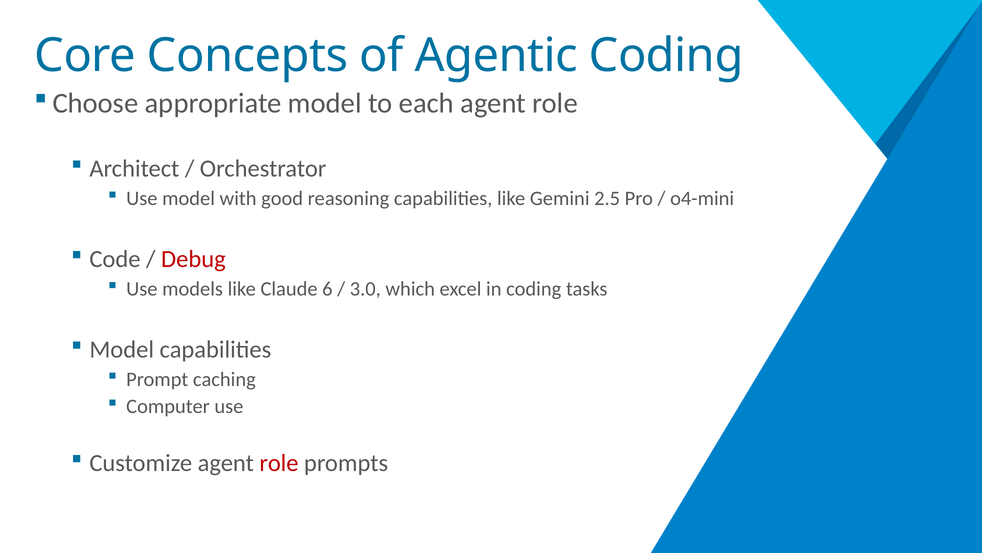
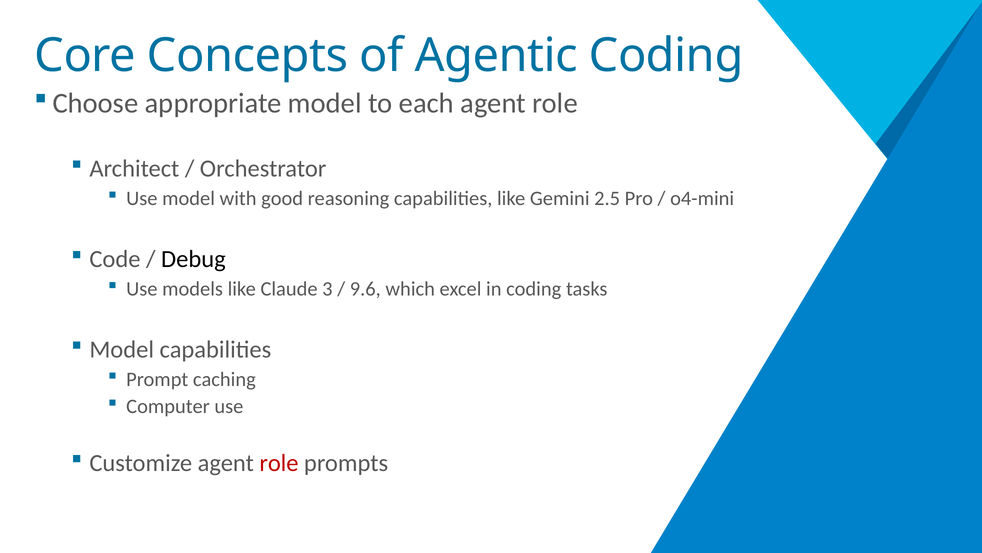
Debug colour: red -> black (193, 259)
6: 6 -> 3 (327, 288)
3.0: 3.0 -> 9.6 (365, 288)
